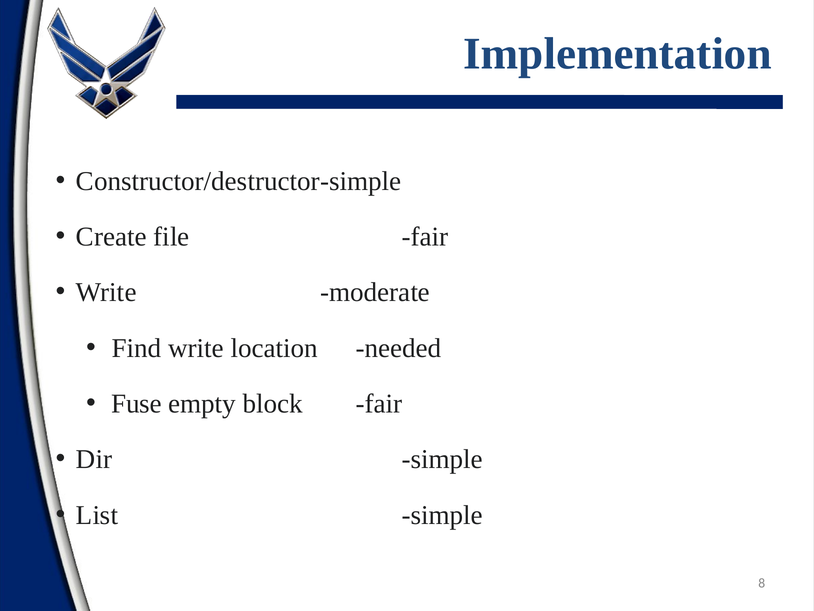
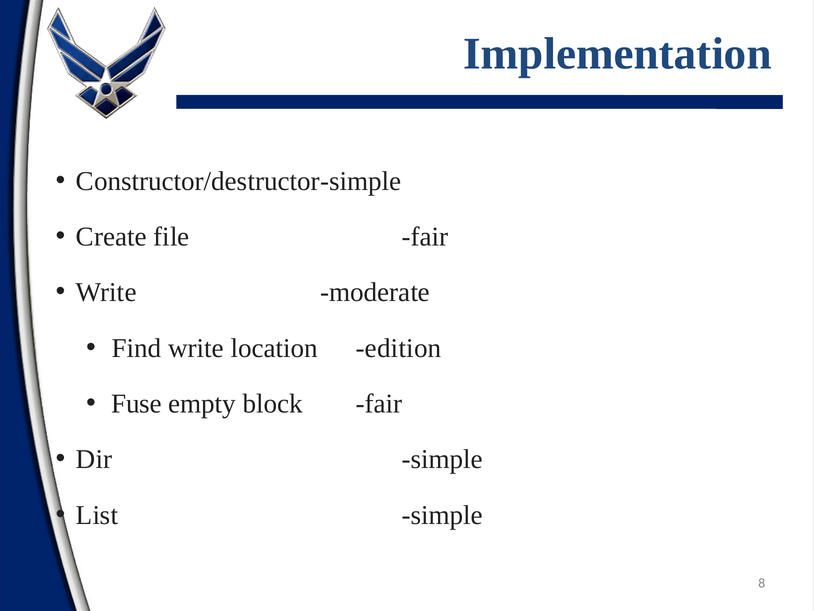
needed: needed -> edition (399, 348)
